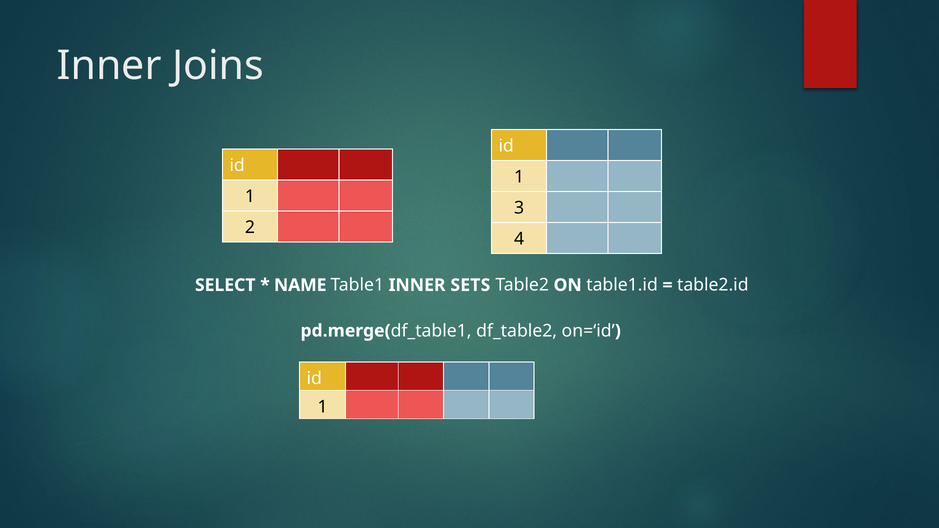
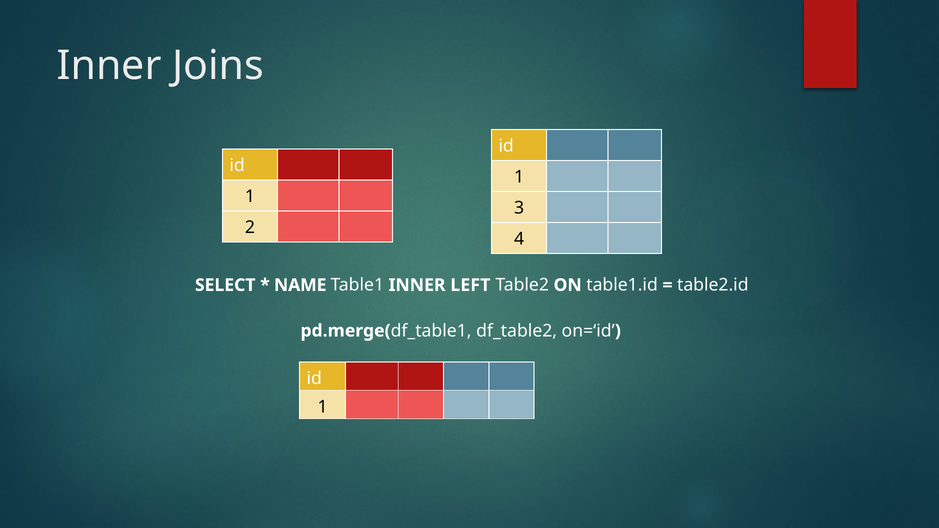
SETS: SETS -> LEFT (470, 285)
